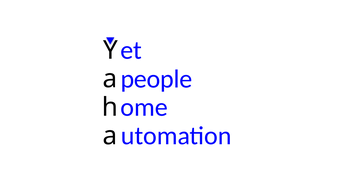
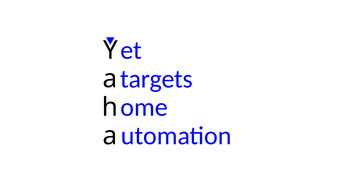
people: people -> targets (156, 79)
